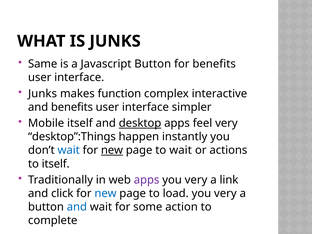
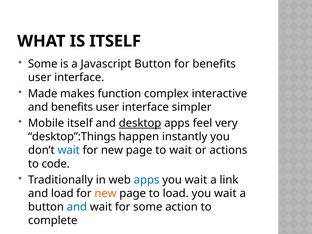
IS JUNKS: JUNKS -> ITSELF (115, 41)
Same: Same -> Some (43, 64)
Junks: Junks -> Made (43, 94)
new underline: present -> none (112, 150)
to itself: itself -> code (56, 164)
apps colour: purple -> blue (147, 180)
very: very -> wait (196, 180)
and click: click -> load (62, 193)
new colour: blue -> orange (105, 193)
load you very: very -> wait (225, 193)
